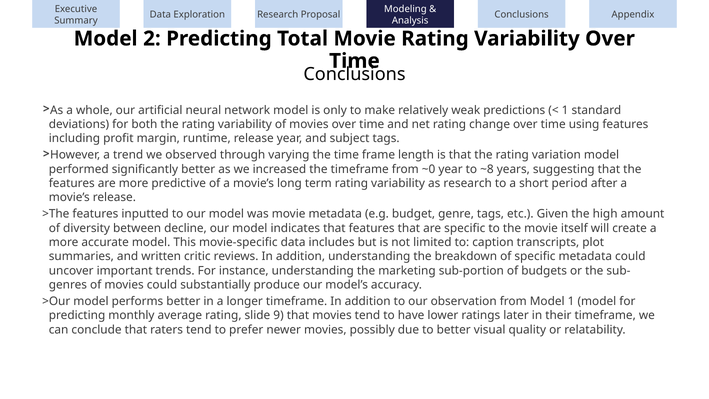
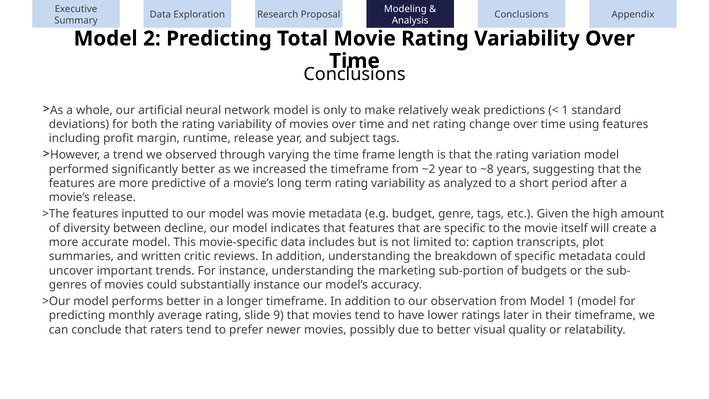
~0: ~0 -> ~2 (429, 169)
as research: research -> analyzed (468, 183)
substantially produce: produce -> instance (277, 285)
